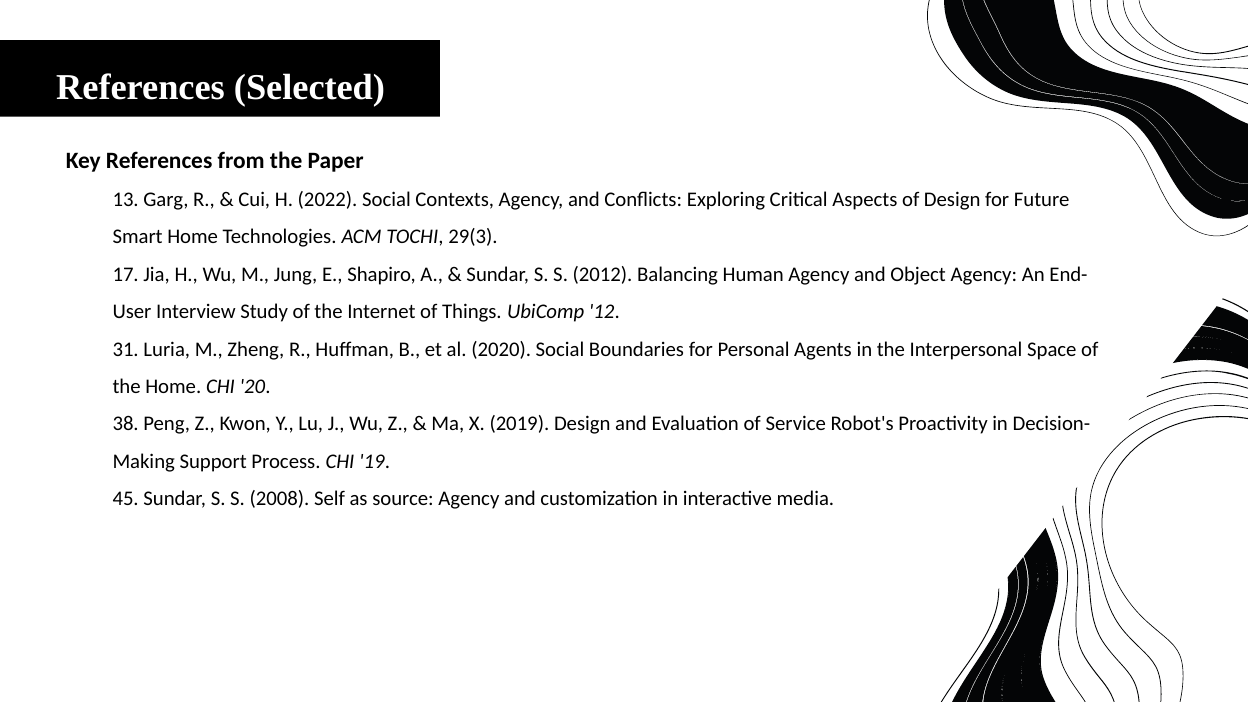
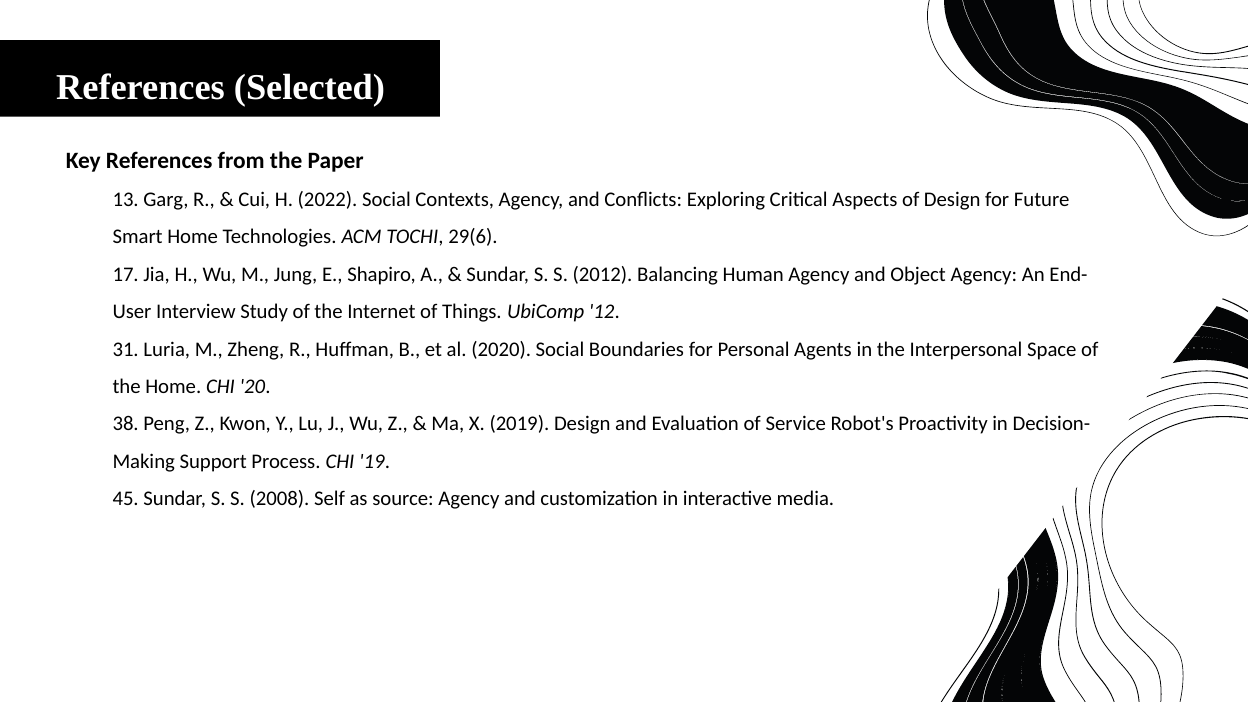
29(3: 29(3 -> 29(6 (473, 237)
